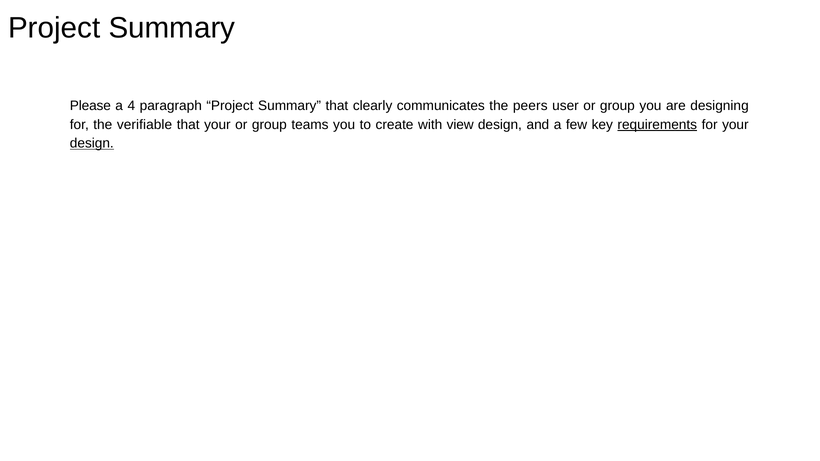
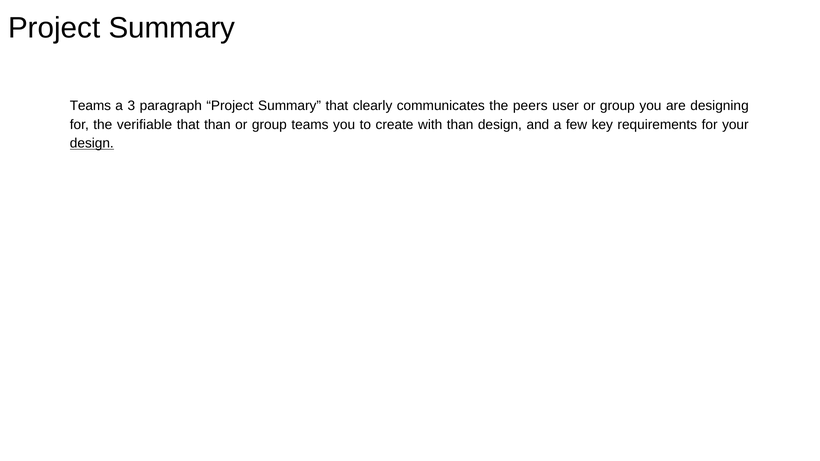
Please: Please -> Teams (90, 106)
4: 4 -> 3 (131, 106)
that your: your -> than (217, 125)
with view: view -> than (460, 125)
requirements underline: present -> none (657, 125)
